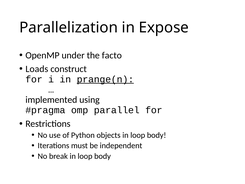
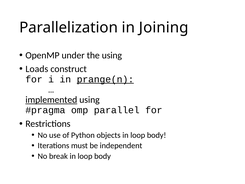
Expose: Expose -> Joining (164, 27)
the facto: facto -> using (112, 55)
implemented underline: none -> present (51, 100)
